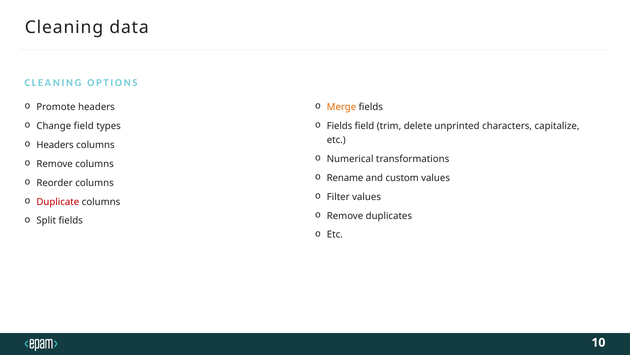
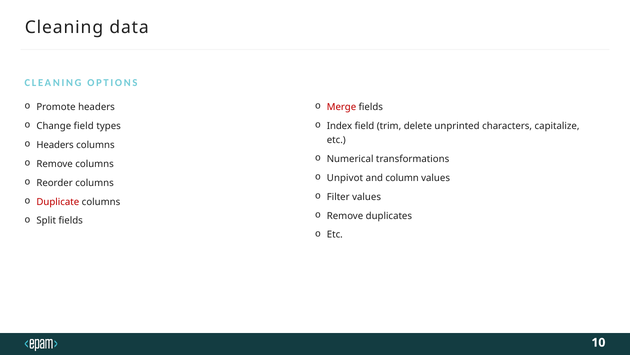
Merge colour: orange -> red (341, 107)
Fields: Fields -> Index (340, 126)
Rename: Rename -> Unpivot (345, 178)
custom: custom -> column (402, 178)
